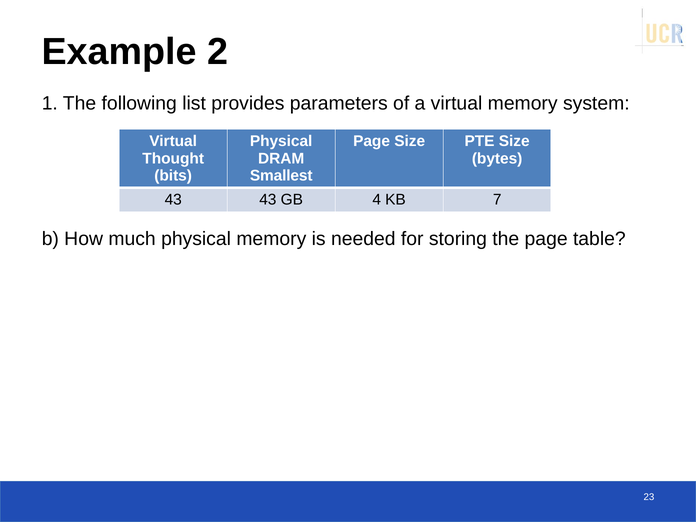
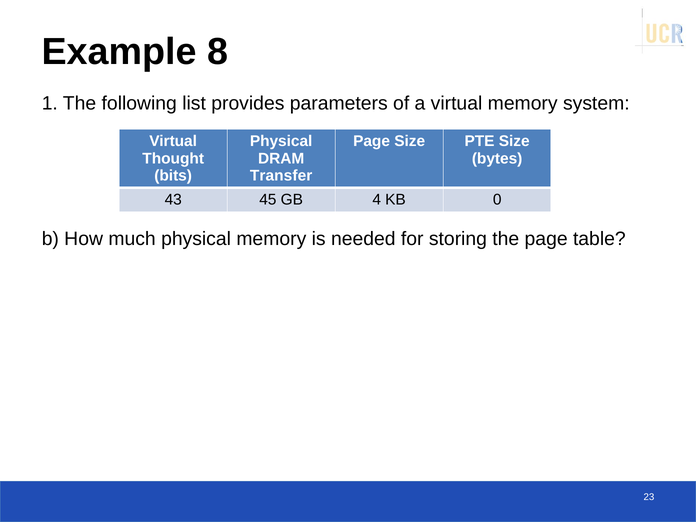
2: 2 -> 8 (218, 52)
Smallest: Smallest -> Transfer (281, 176)
43 43: 43 -> 45 (268, 200)
7: 7 -> 0 (497, 200)
